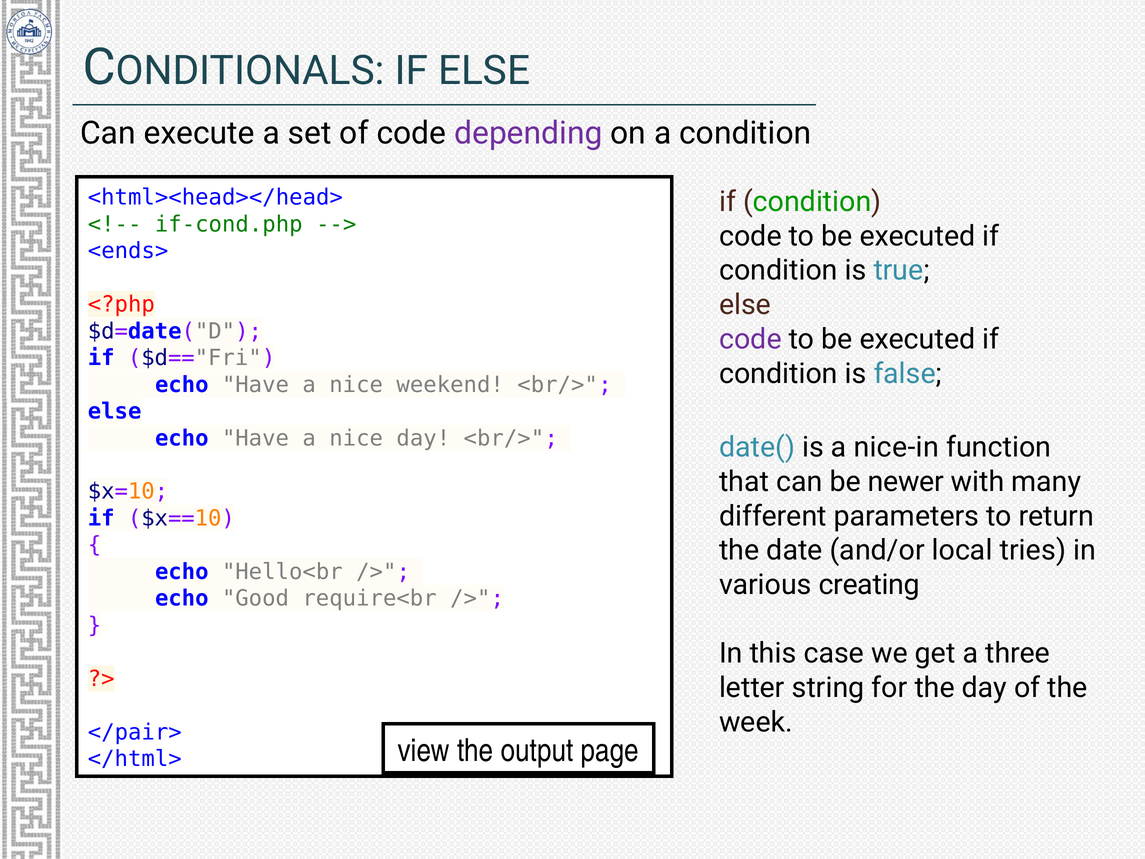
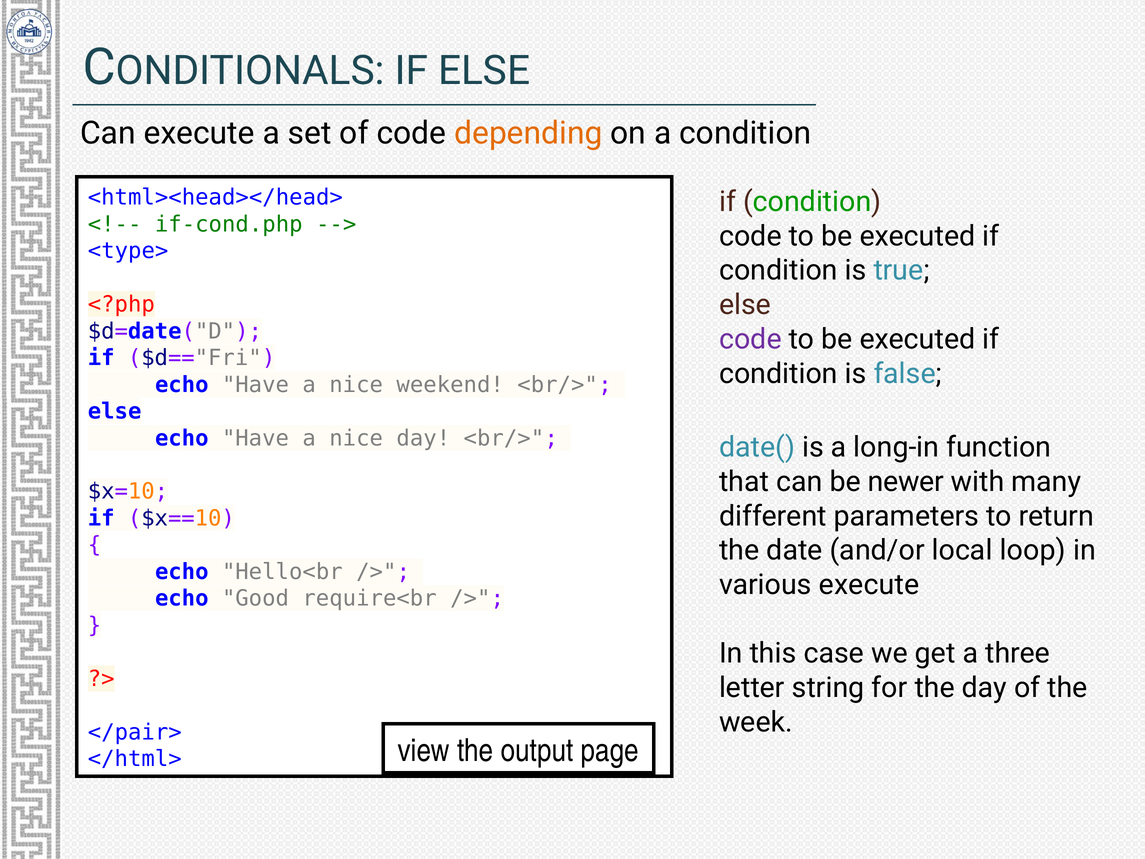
depending colour: purple -> orange (528, 133)
<ends>: <ends> -> <type> (128, 251)
nice-in: nice-in -> long-in (896, 447)
tries: tries -> loop (1033, 550)
various creating: creating -> execute (869, 585)
